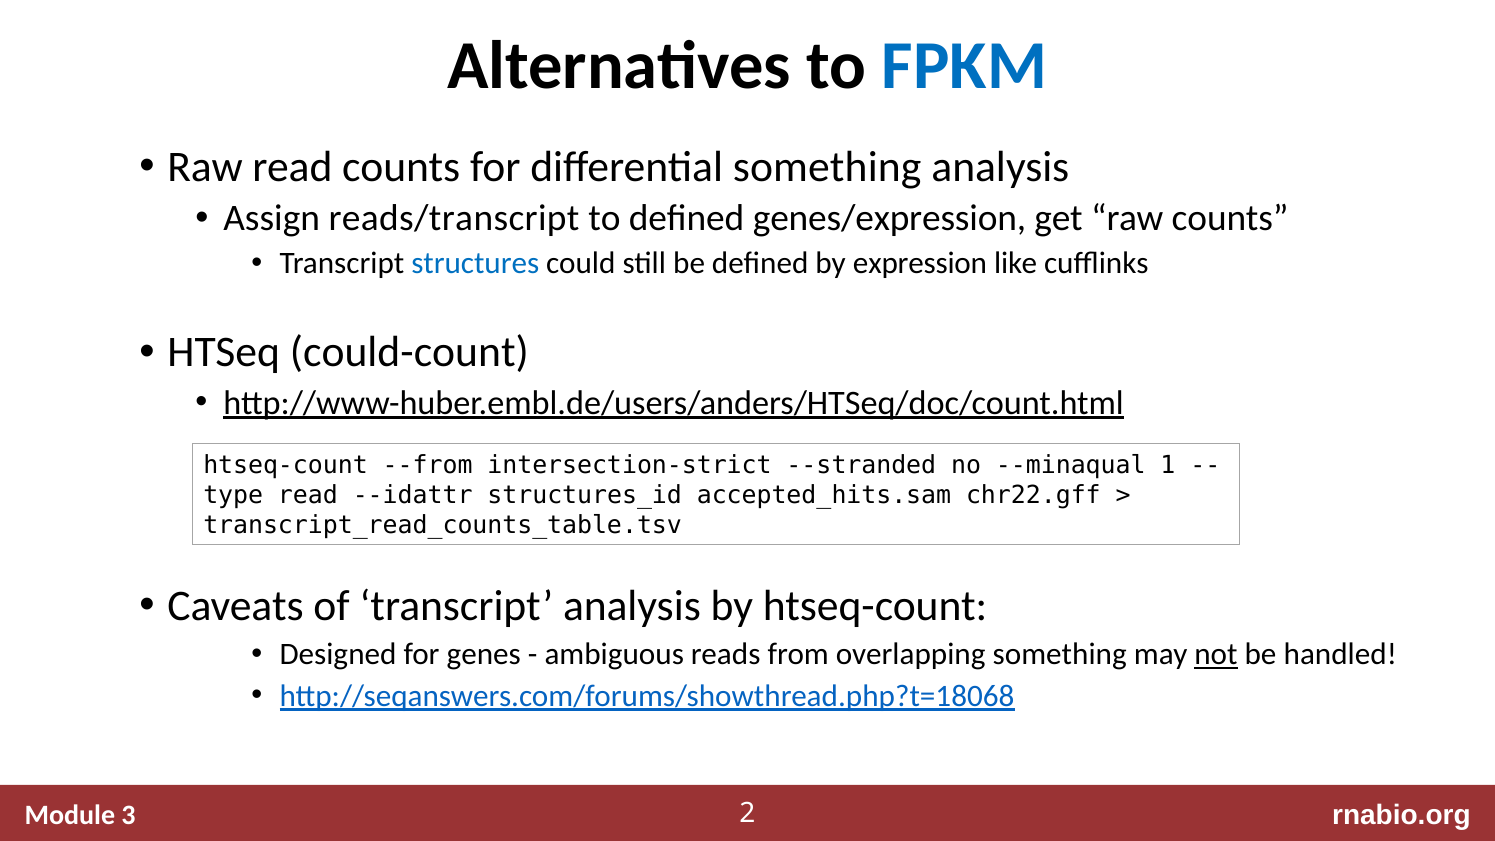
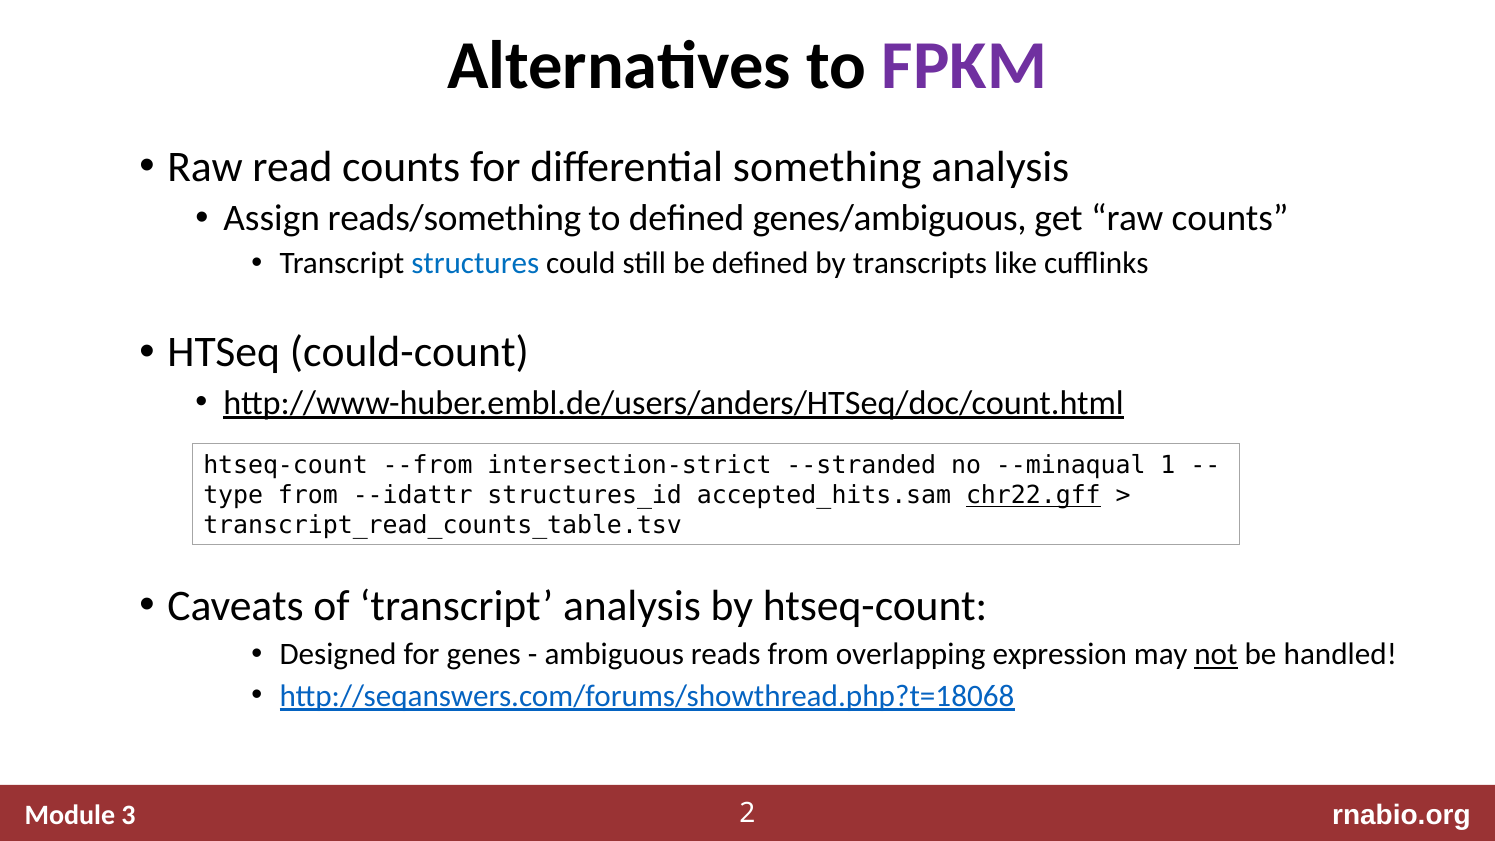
FPKM colour: blue -> purple (964, 66)
reads/transcript: reads/transcript -> reads/something (454, 218)
genes/expression: genes/expression -> genes/ambiguous (890, 218)
expression: expression -> transcripts (920, 263)
read: read -> from (308, 496)
chr22.gff underline: none -> present (1033, 496)
overlapping something: something -> expression (1060, 654)
